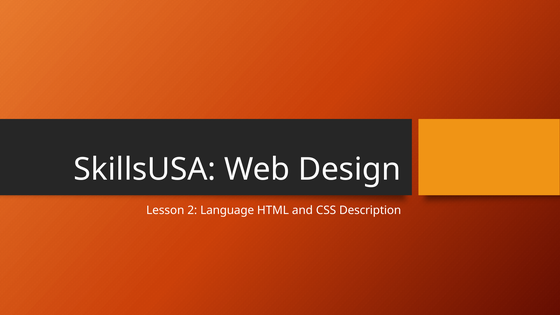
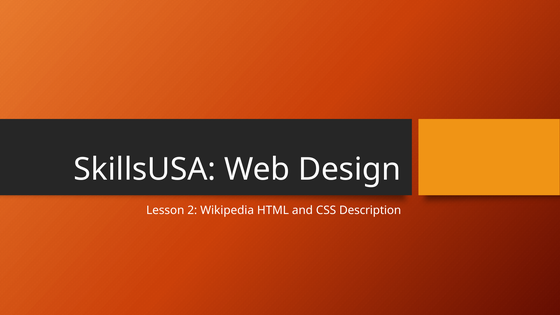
Language: Language -> Wikipedia (227, 210)
